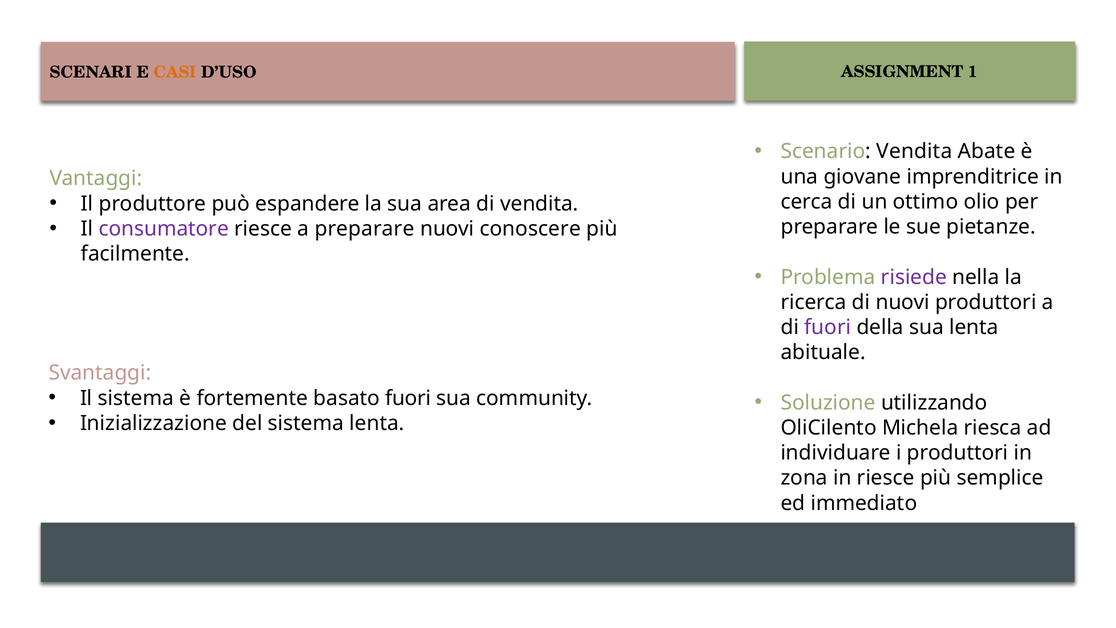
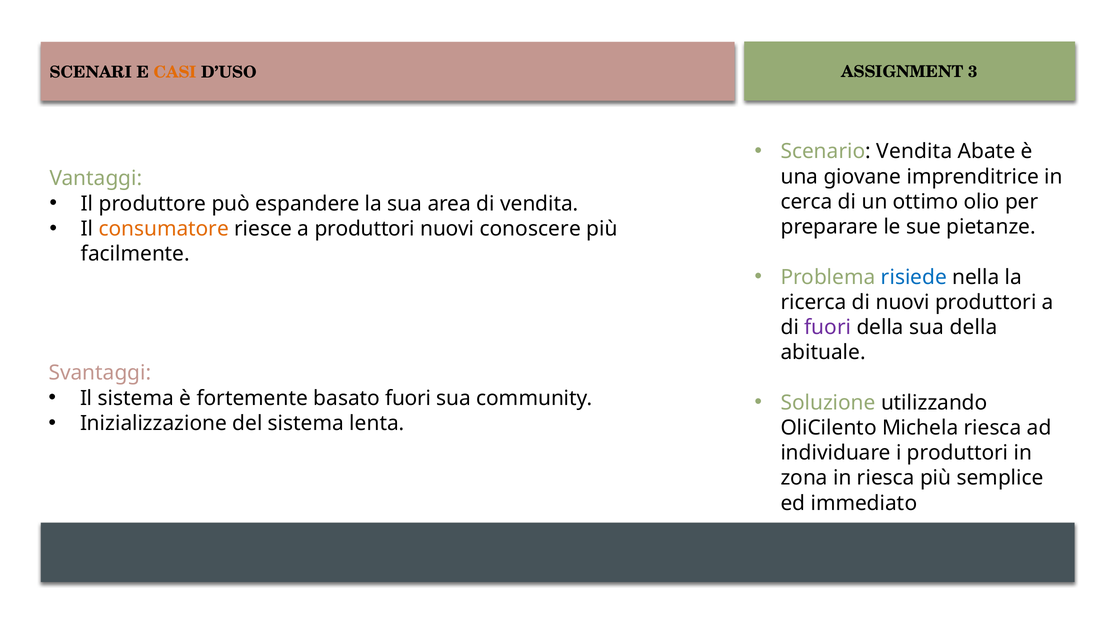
1: 1 -> 3 (973, 72)
consumatore colour: purple -> orange (164, 229)
a preparare: preparare -> produttori (365, 229)
risiede colour: purple -> blue (914, 277)
sua lenta: lenta -> della (974, 327)
in riesce: riesce -> riesca (886, 478)
